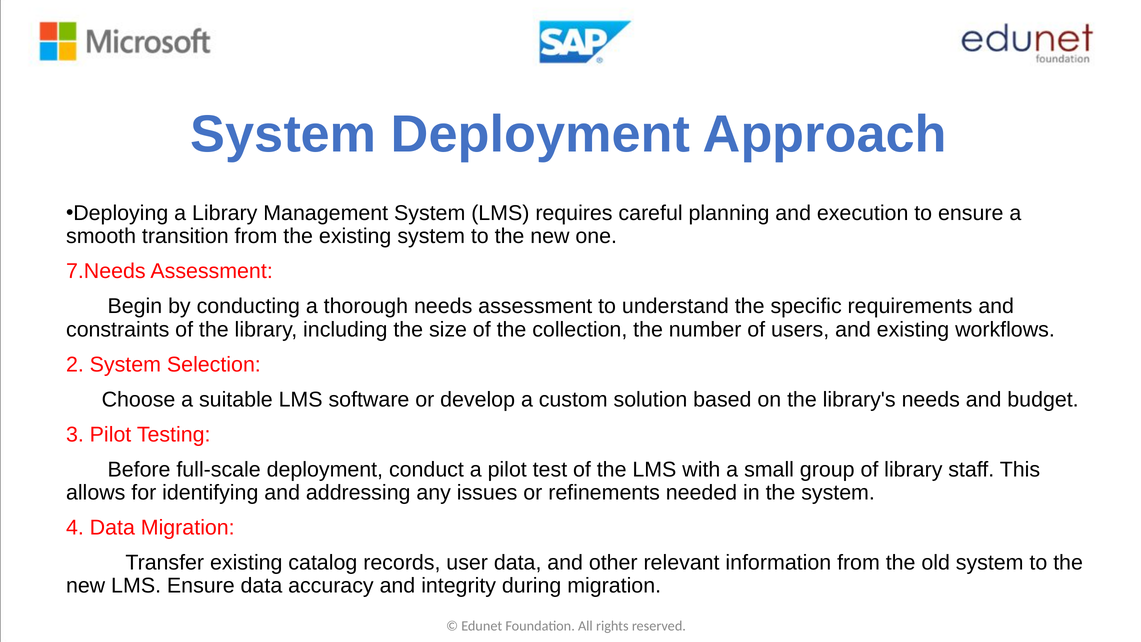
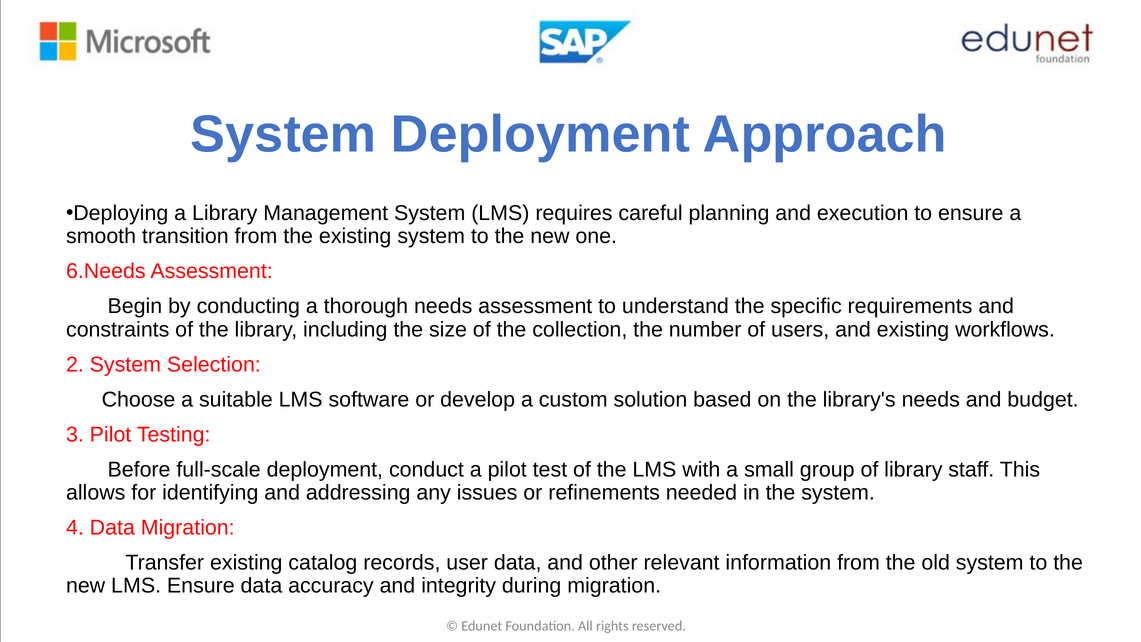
7.Needs: 7.Needs -> 6.Needs (106, 271)
